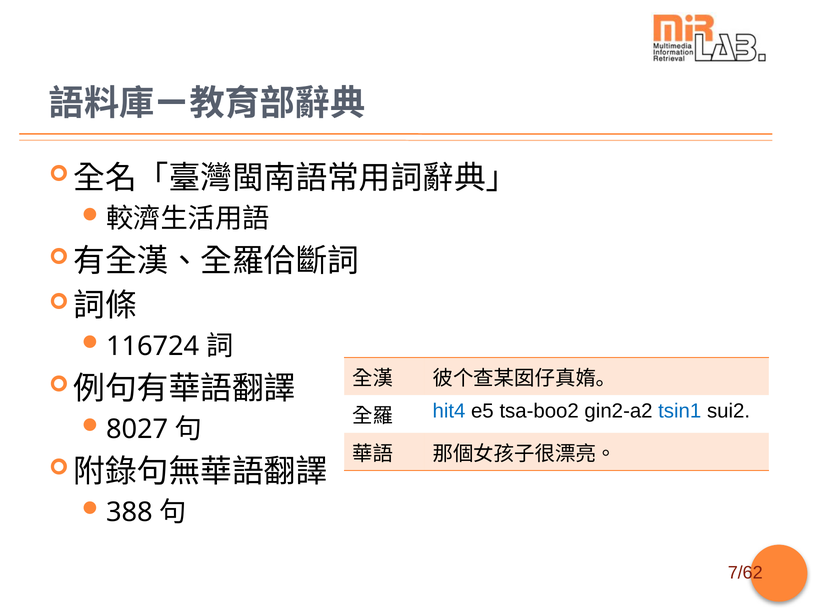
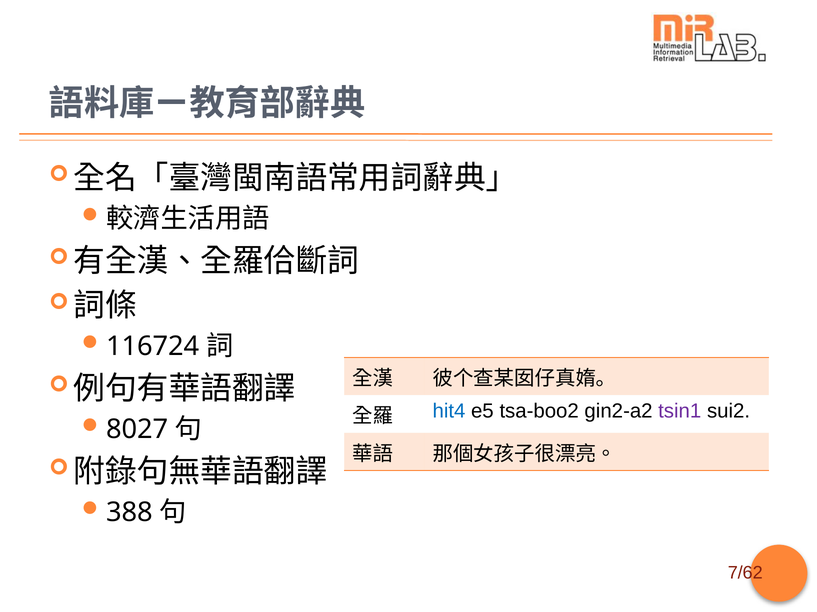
tsin1 colour: blue -> purple (680, 411)
